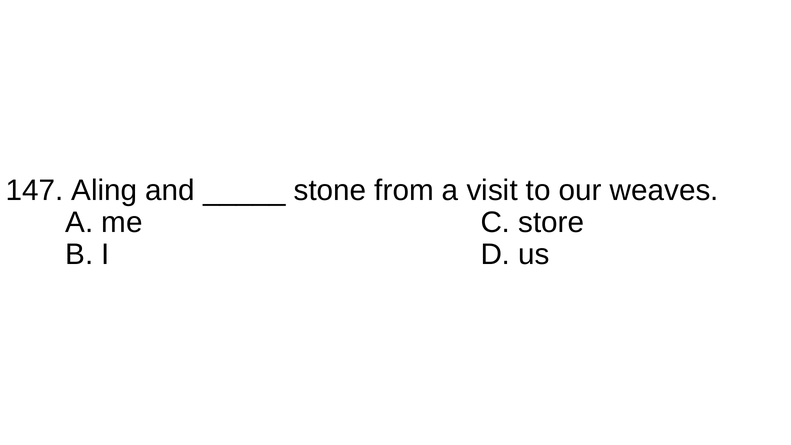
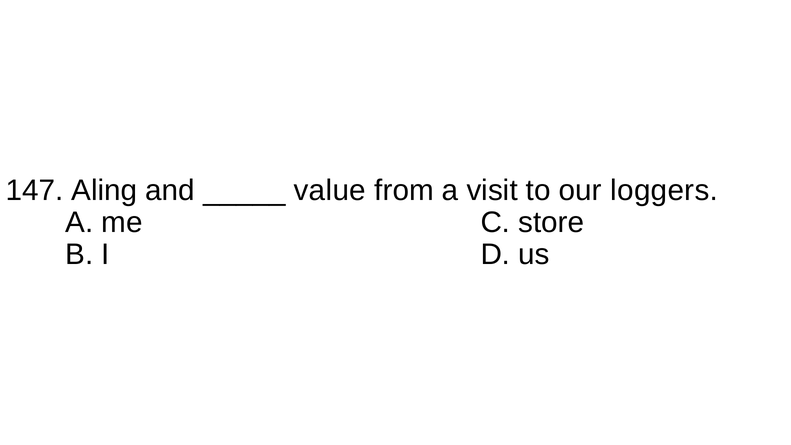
stone: stone -> value (330, 190)
weaves: weaves -> loggers (664, 190)
